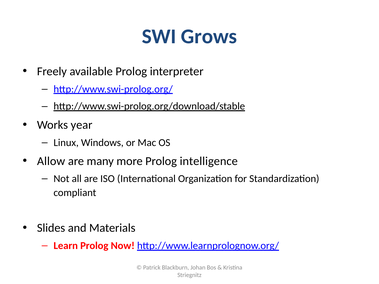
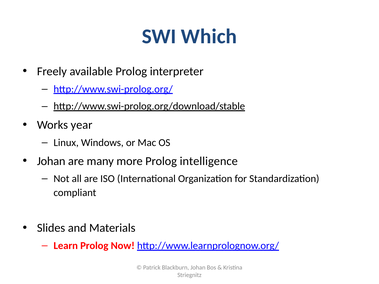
Grows: Grows -> Which (209, 37)
Allow: Allow -> Johan (51, 161)
